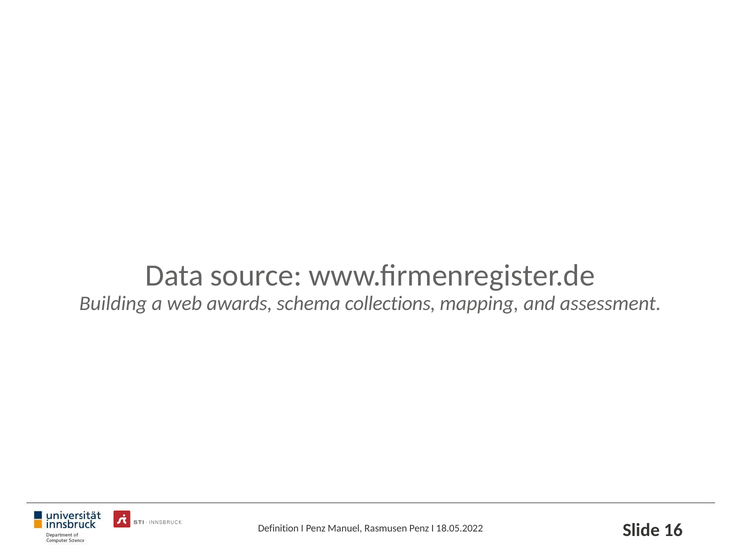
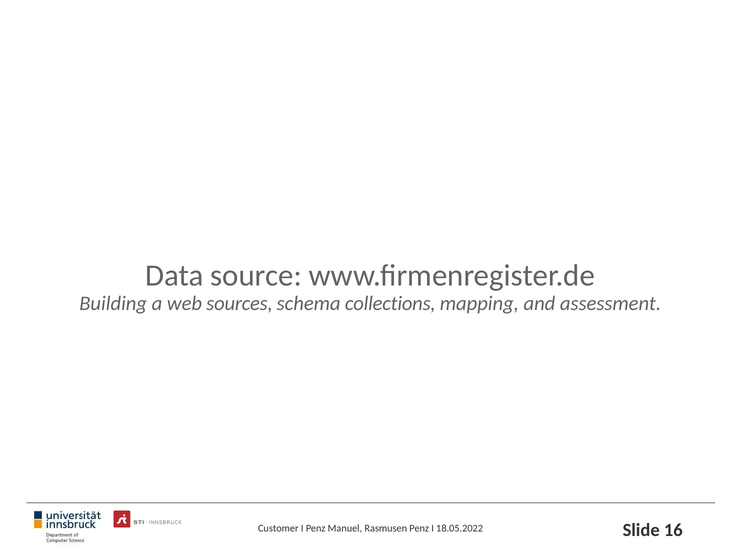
awards: awards -> sources (240, 304)
Definition: Definition -> Customer (278, 529)
